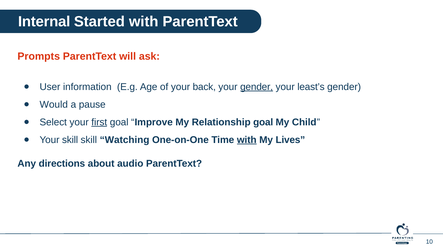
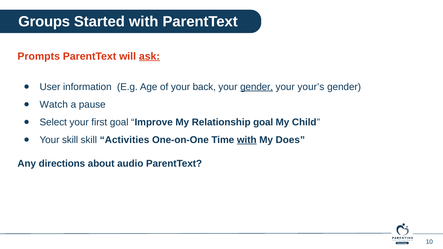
Internal: Internal -> Groups (44, 22)
ask underline: none -> present (149, 56)
least’s: least’s -> your’s (311, 87)
Would: Would -> Watch (54, 105)
first underline: present -> none (99, 122)
Watching: Watching -> Activities (125, 140)
Lives: Lives -> Does (290, 140)
